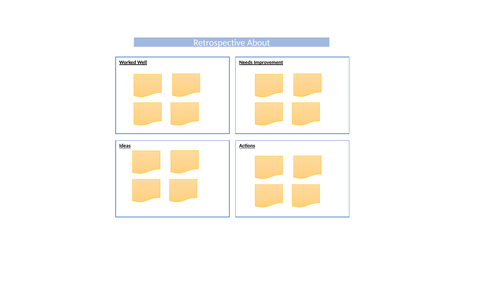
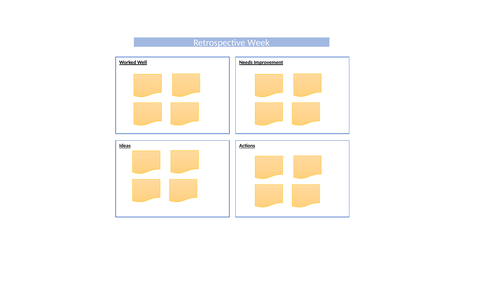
About: About -> Week (258, 43)
